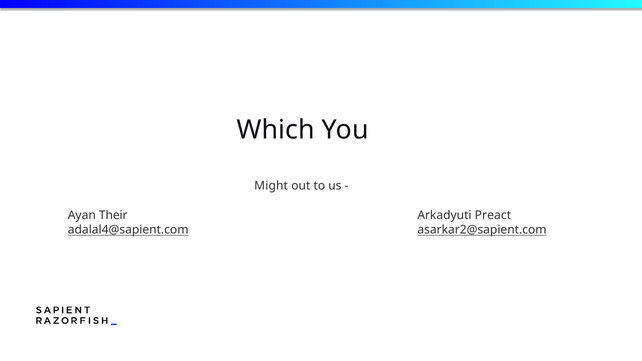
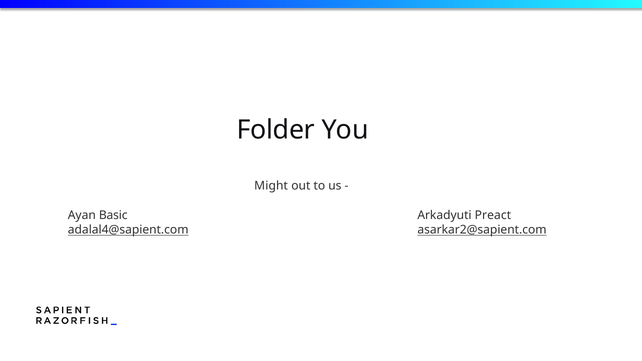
Which: Which -> Folder (276, 130)
Their: Their -> Basic (113, 215)
